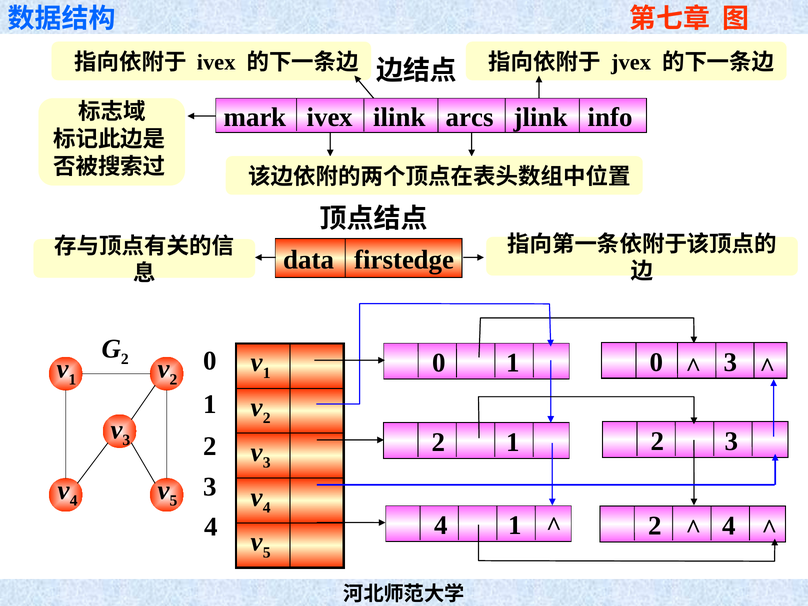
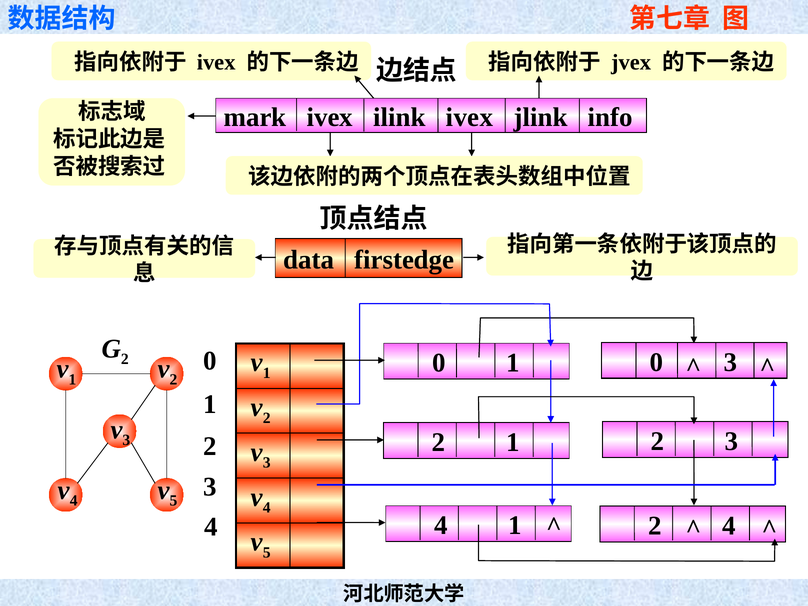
ilink arcs: arcs -> ivex (470, 117)
